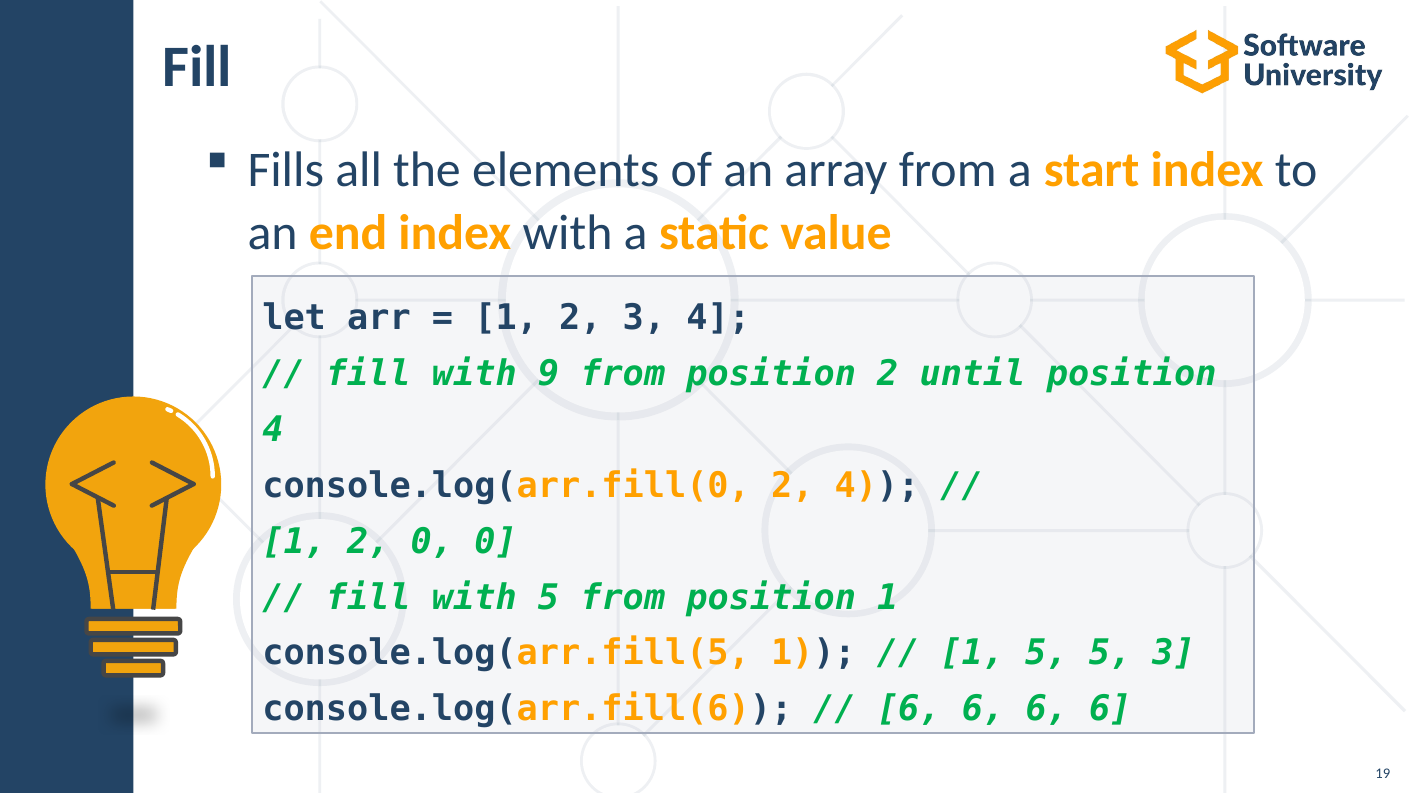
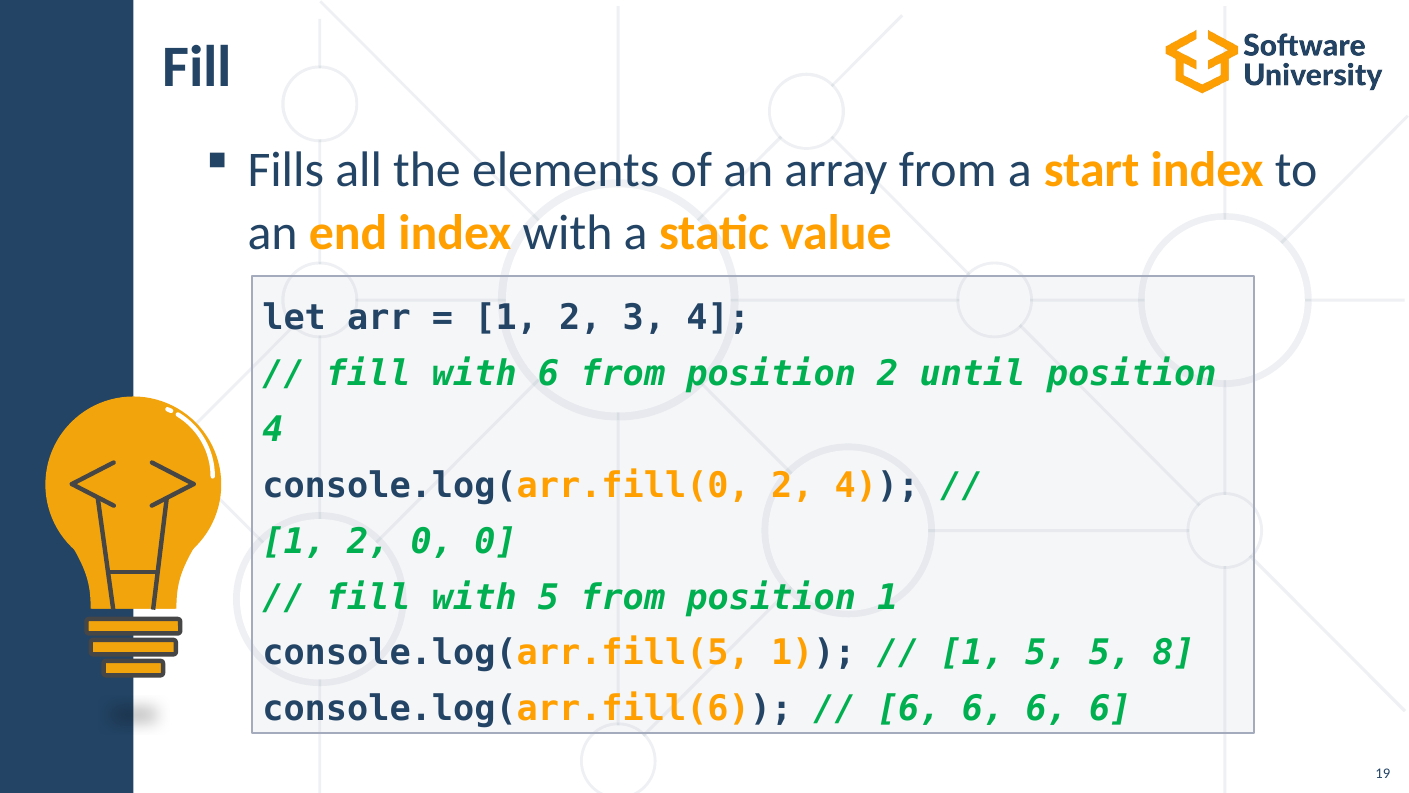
with 9: 9 -> 6 (549, 374)
5 3: 3 -> 8 (1174, 653)
